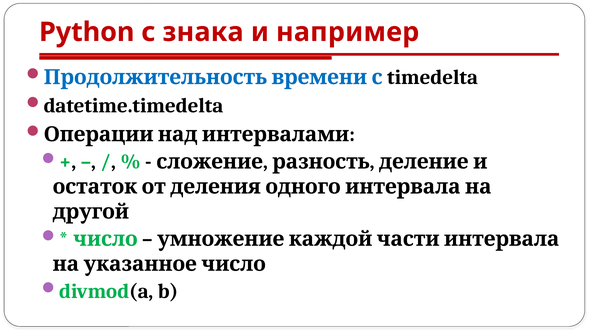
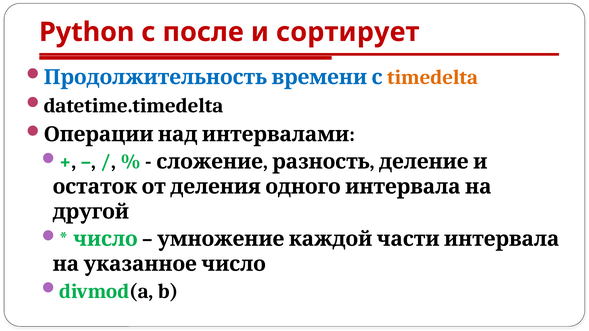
знака: знака -> после (203, 32)
например: например -> сортирует (348, 32)
timedelta colour: black -> orange (433, 77)
